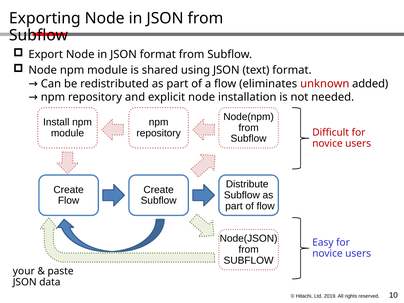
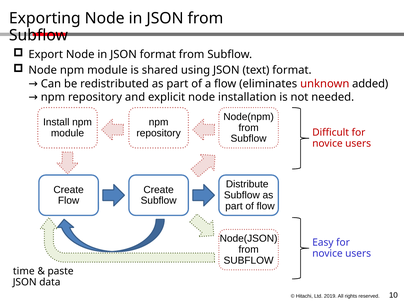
your: your -> time (24, 271)
